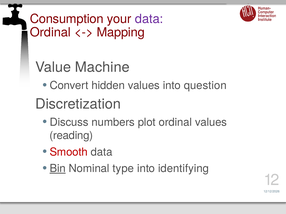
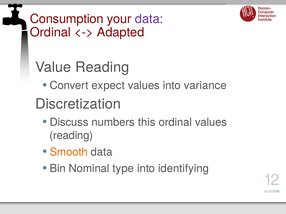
Mapping: Mapping -> Adapted (121, 32)
Value Machine: Machine -> Reading (102, 67)
hidden: hidden -> expect (108, 86)
question: question -> variance (205, 86)
plot: plot -> this (147, 122)
Smooth colour: red -> orange (69, 152)
Bin underline: present -> none (58, 169)
